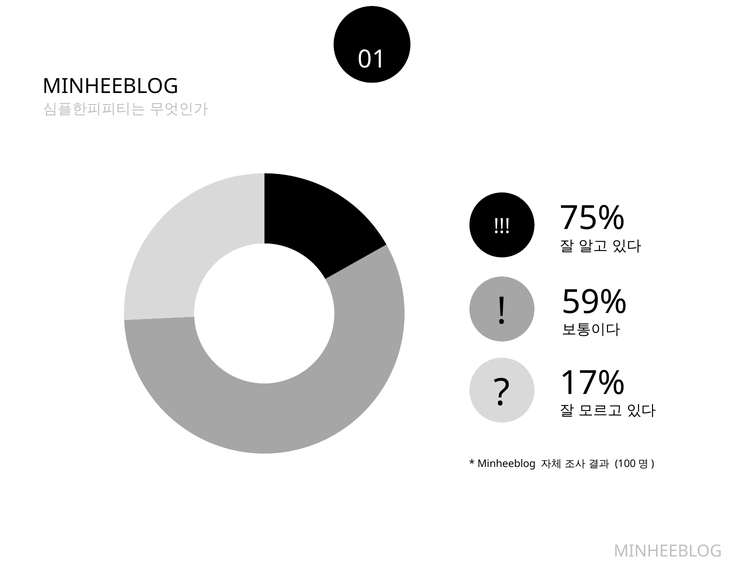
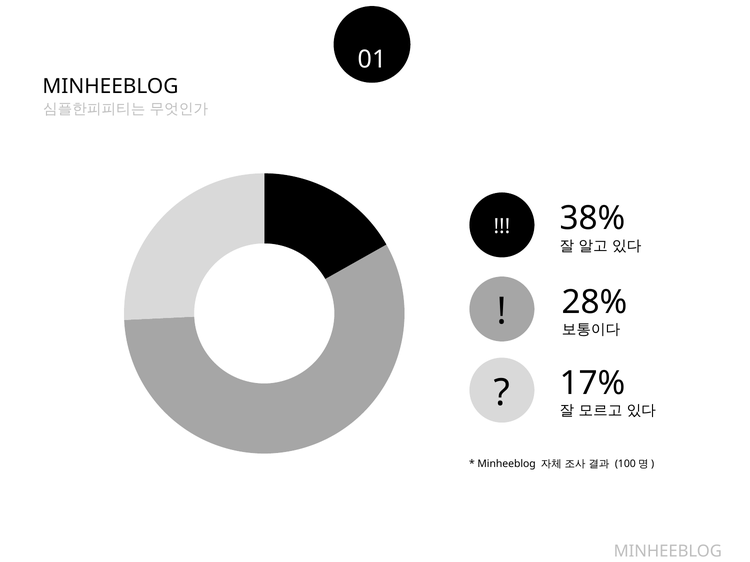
75%: 75% -> 38% (592, 219)
59%: 59% -> 28% (595, 302)
